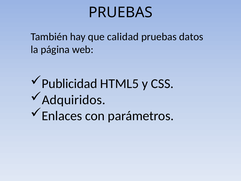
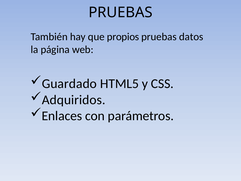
calidad: calidad -> propios (123, 37)
Publicidad: Publicidad -> Guardado (69, 84)
